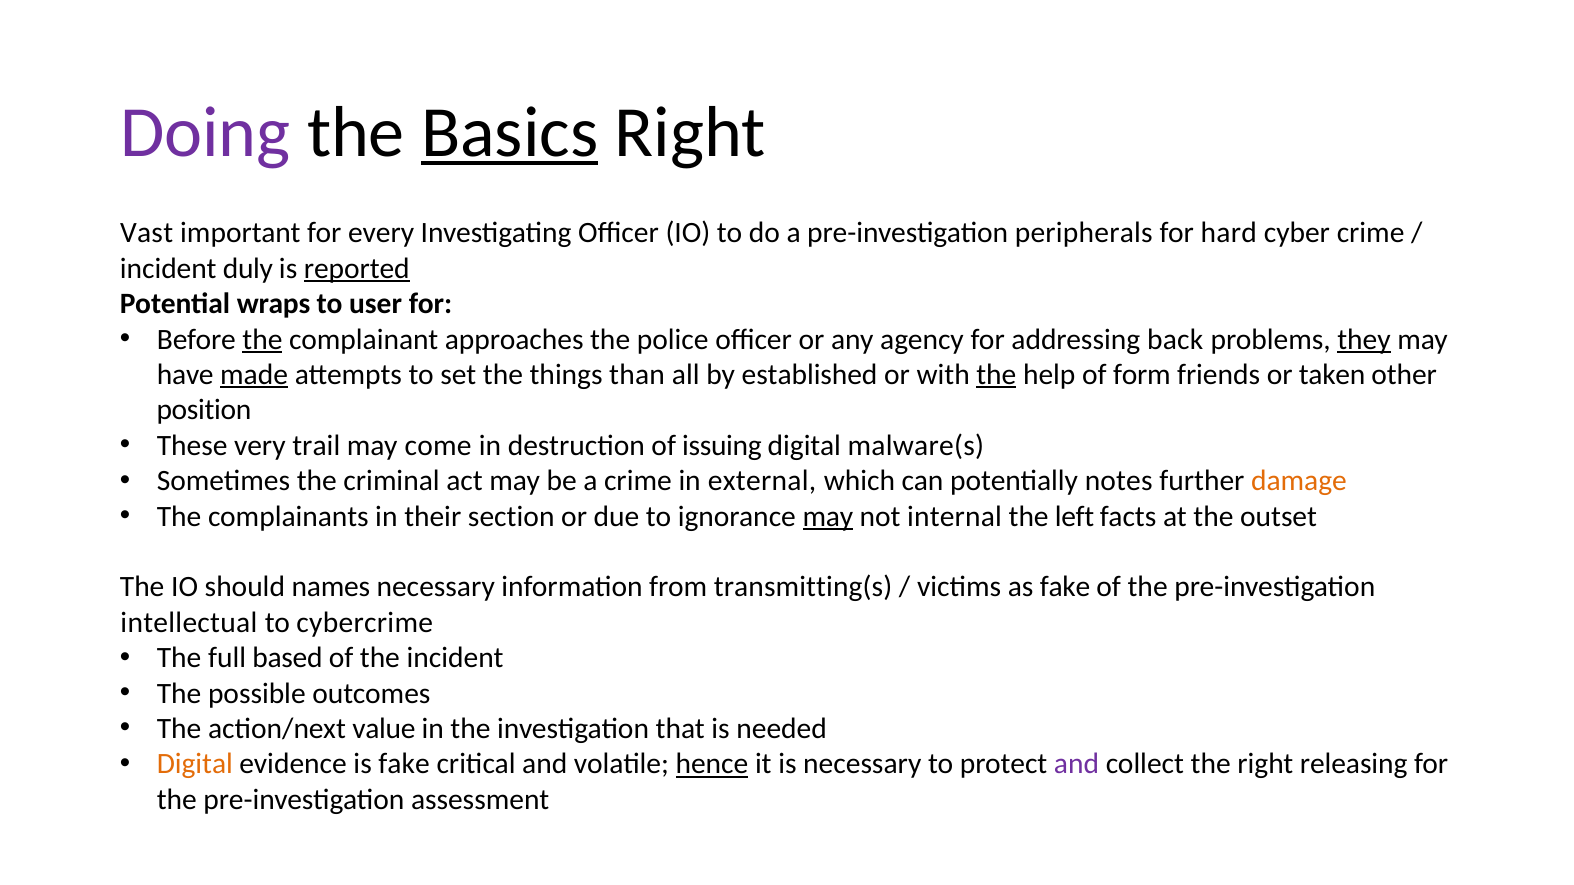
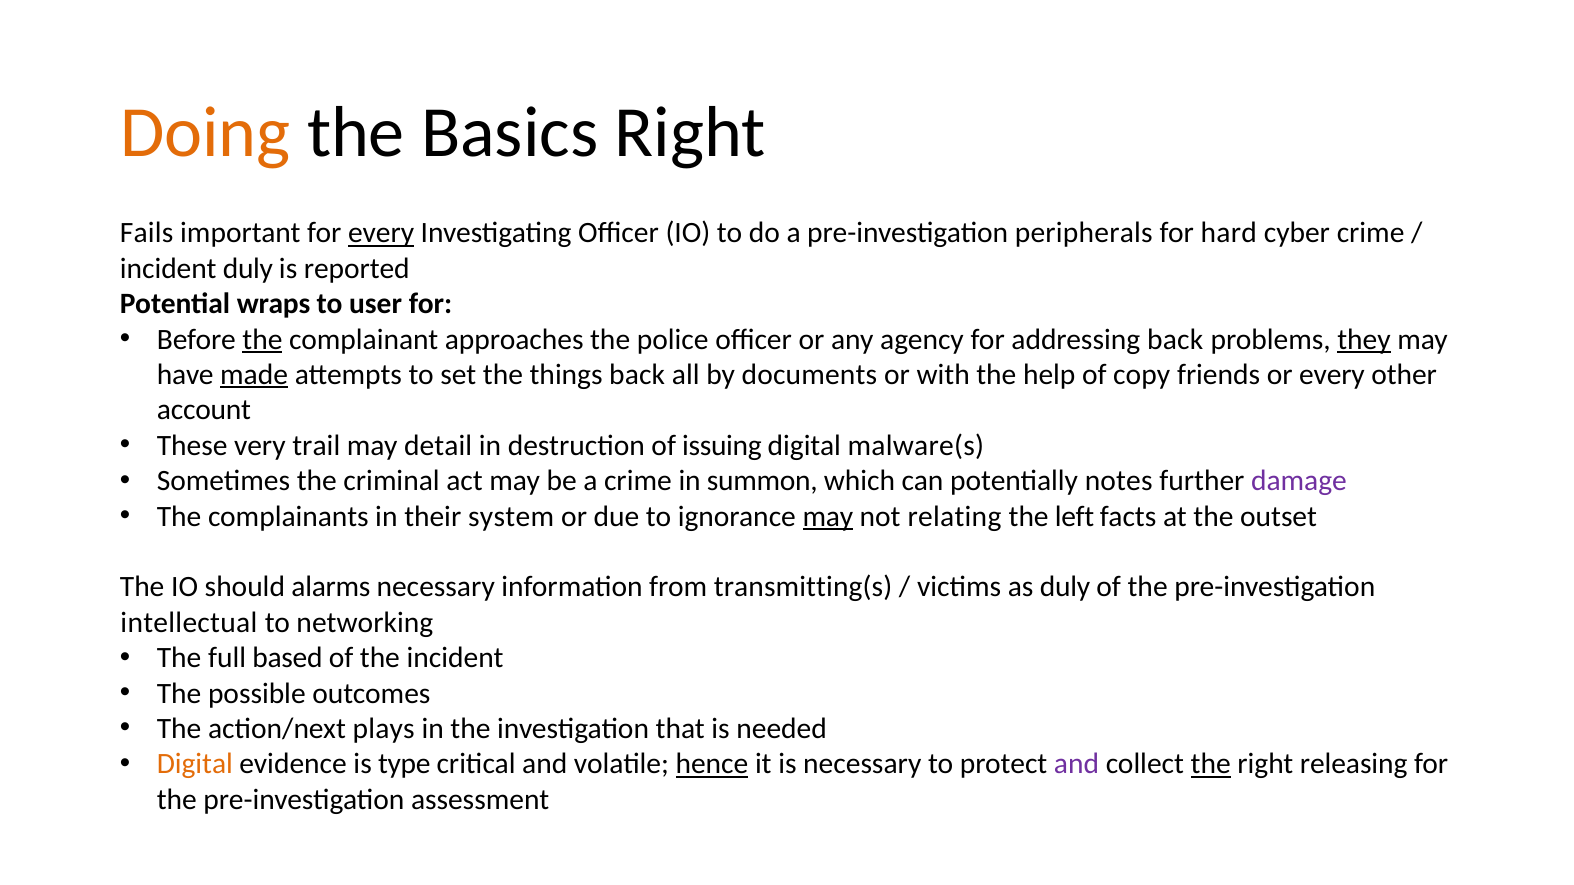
Doing colour: purple -> orange (205, 132)
Basics underline: present -> none (510, 132)
Vast: Vast -> Fails (147, 233)
every underline: none -> present (381, 233)
reported underline: present -> none (357, 269)
things than: than -> back (637, 375)
established: established -> documents (809, 375)
the underline: present -> none (996, 375)
form: form -> copy (1142, 375)
or taken: taken -> every (1332, 375)
position: position -> account (204, 410)
come: come -> detail (438, 446)
external: external -> summon (762, 481)
damage colour: orange -> purple (1299, 481)
section: section -> system (511, 517)
internal: internal -> relating (954, 517)
names: names -> alarms (331, 587)
as fake: fake -> duly (1065, 587)
cybercrime: cybercrime -> networking (365, 623)
value: value -> plays (384, 729)
is fake: fake -> type (404, 764)
the underline: none -> present (1211, 764)
